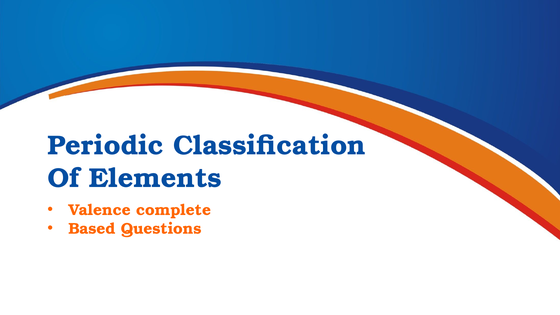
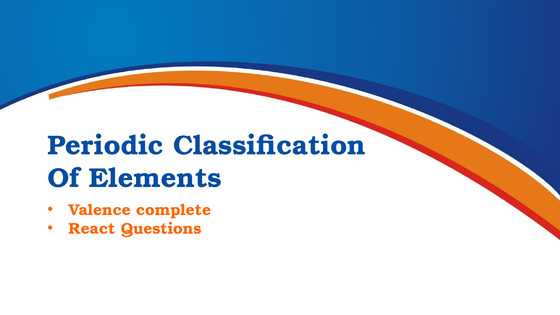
Based: Based -> React (92, 229)
